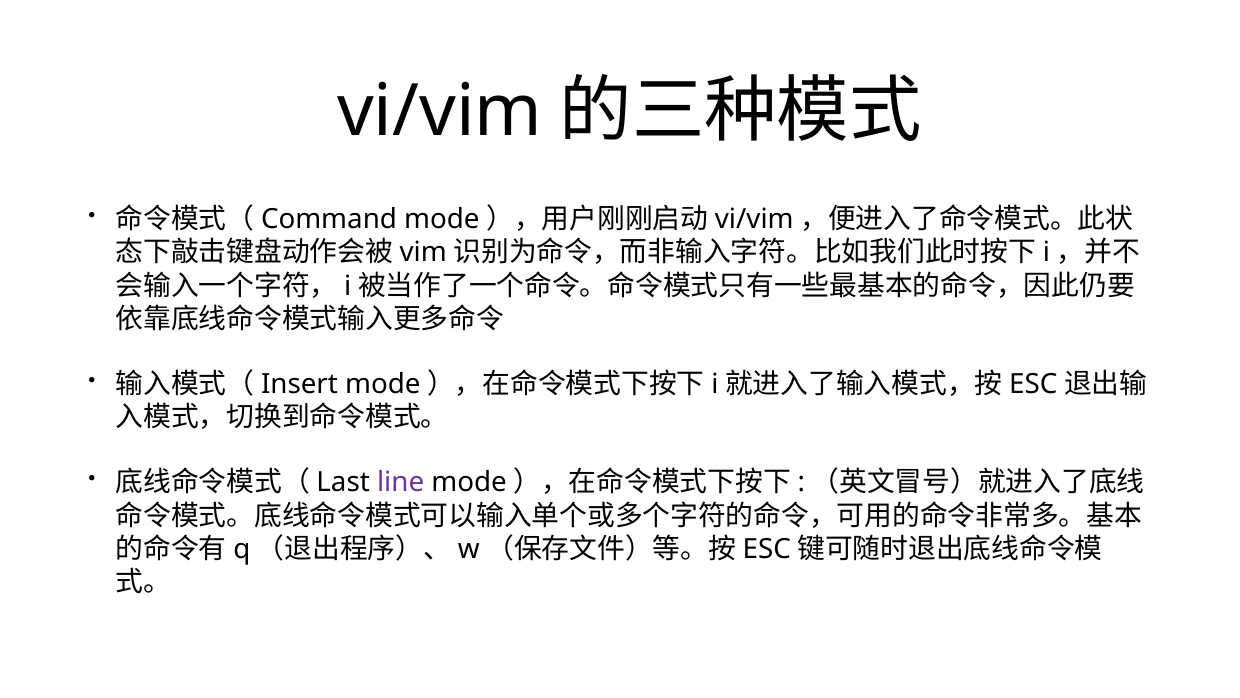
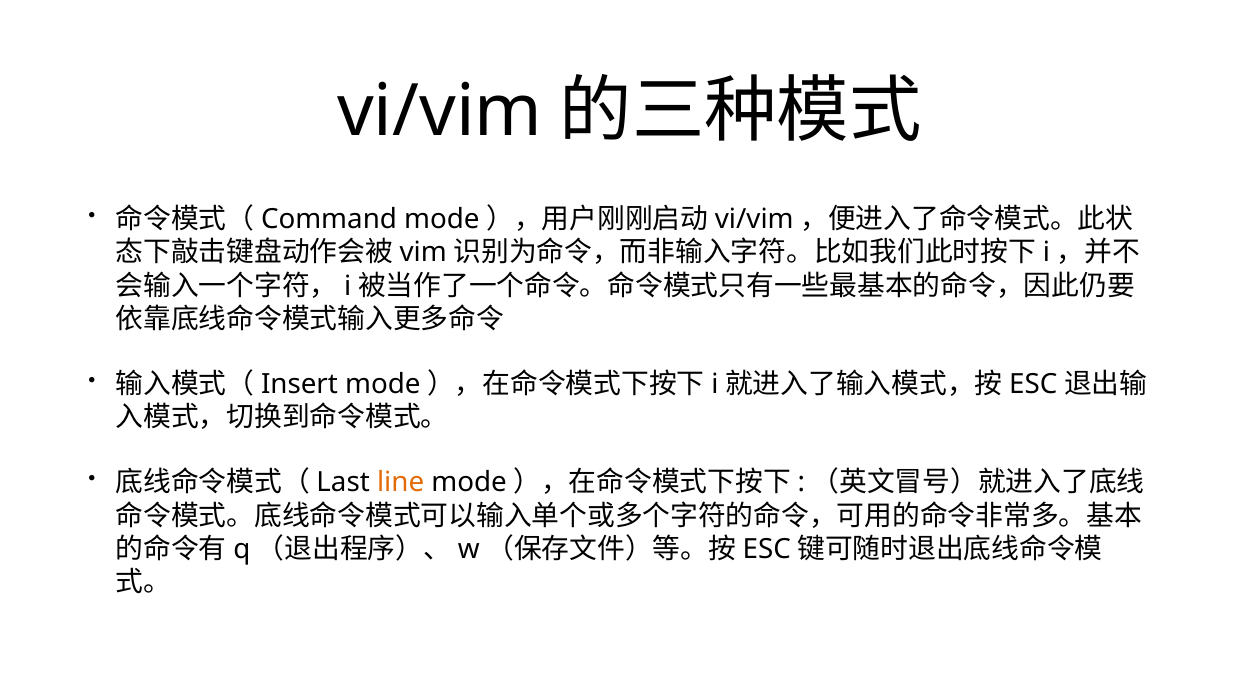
line colour: purple -> orange (401, 482)
